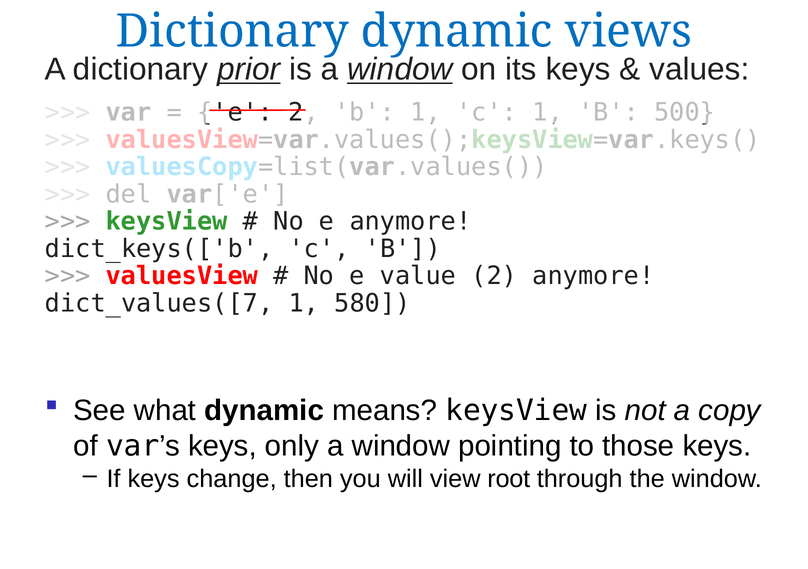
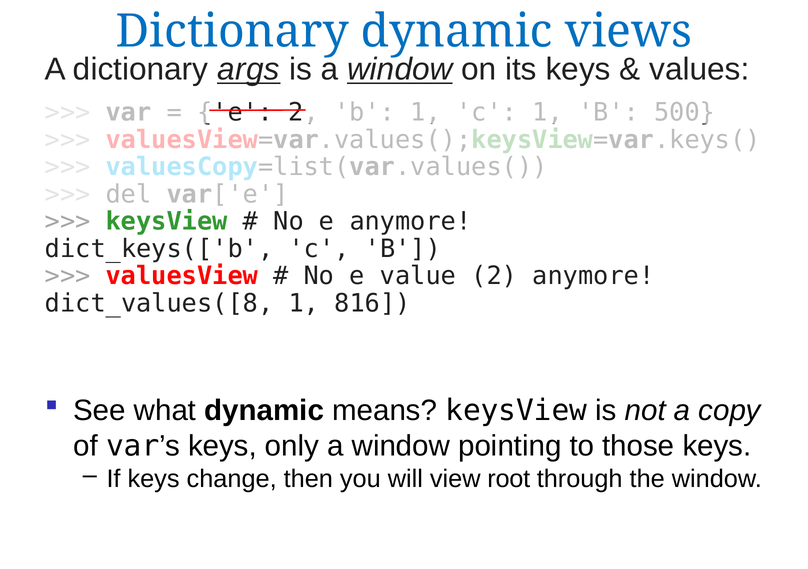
prior: prior -> args (249, 69)
dict_values([7: dict_values([7 -> dict_values([8 (159, 304)
580: 580 -> 816 (372, 304)
